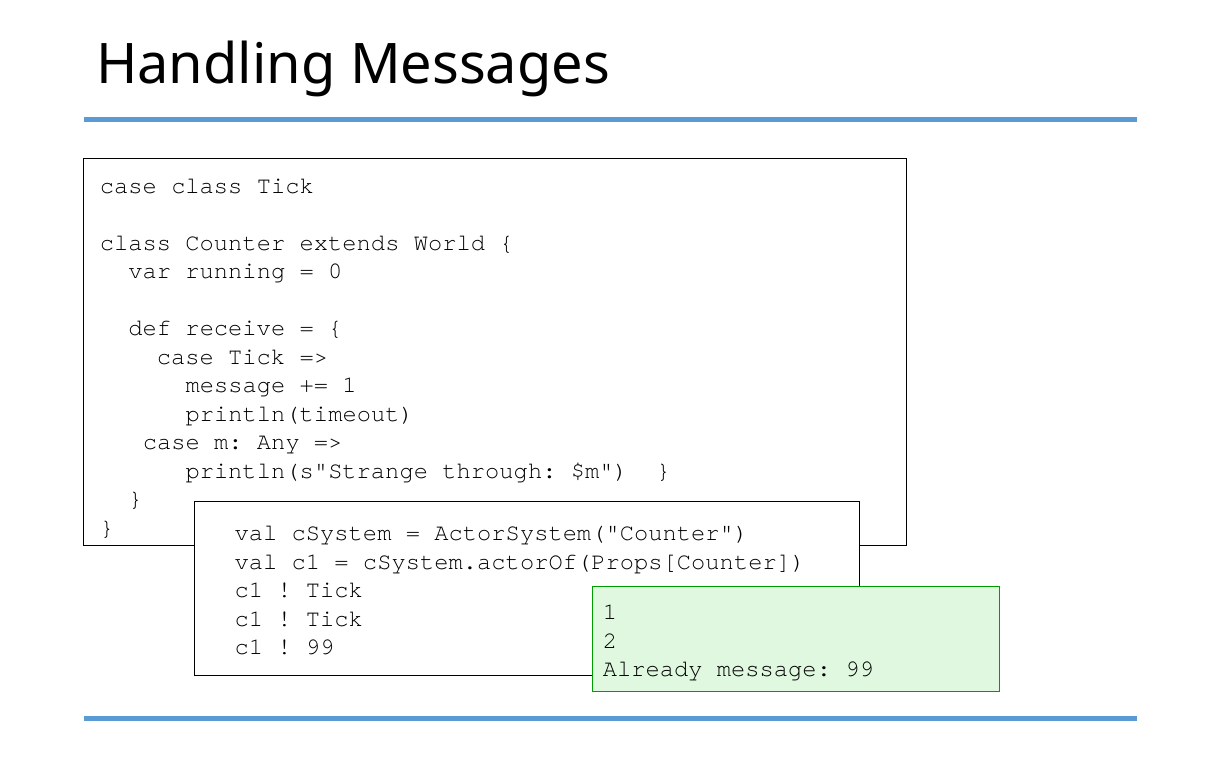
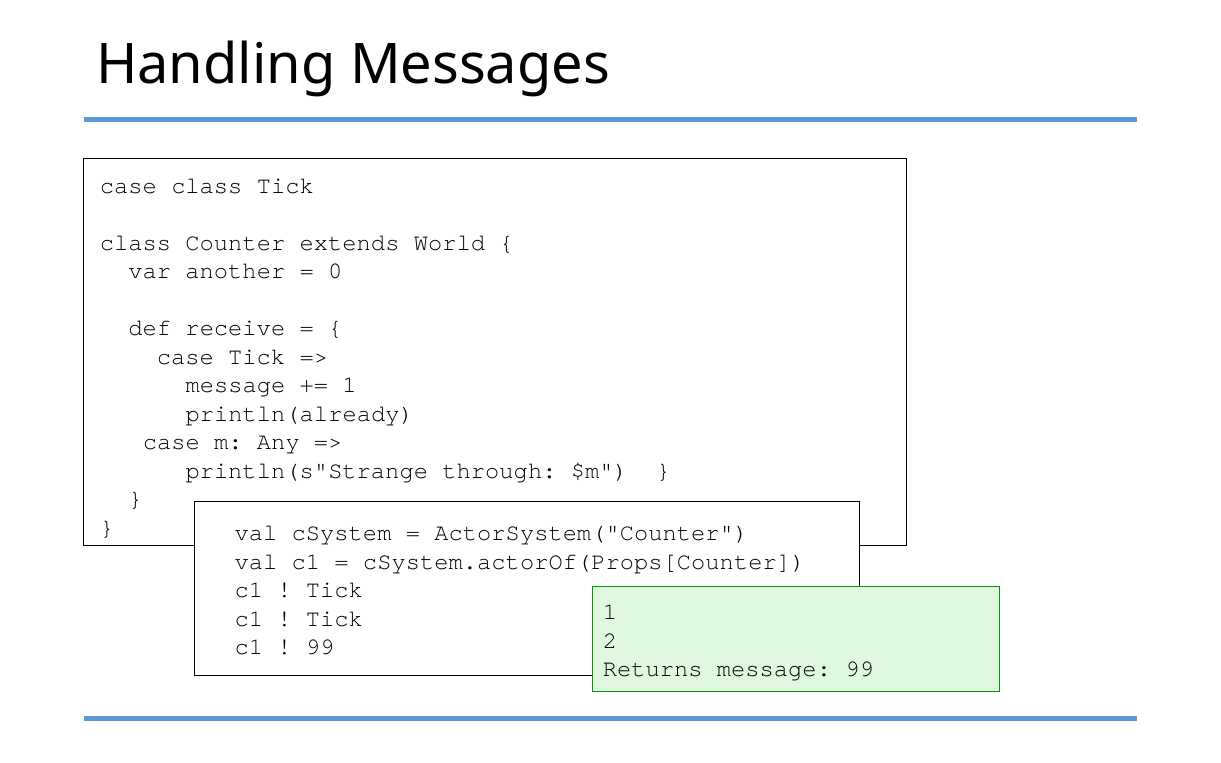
running: running -> another (235, 271)
println(timeout: println(timeout -> println(already (300, 413)
Already: Already -> Returns (653, 669)
